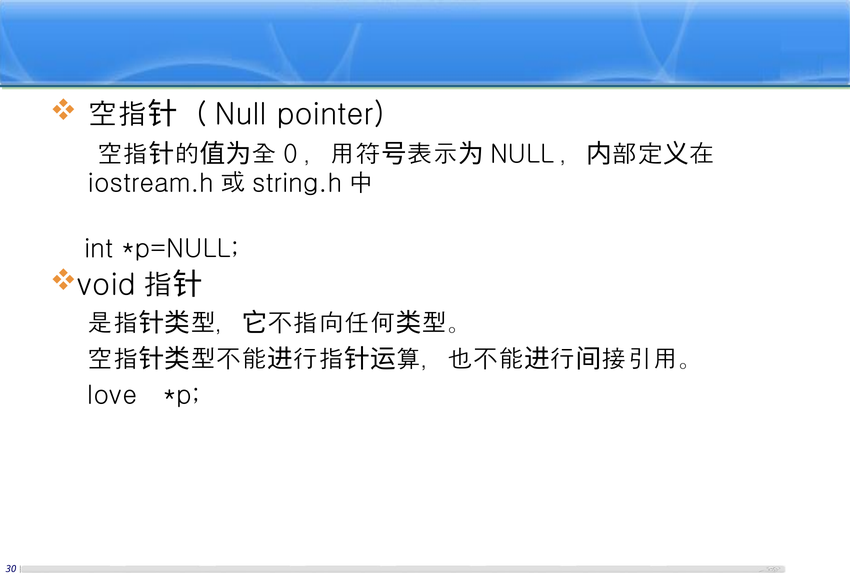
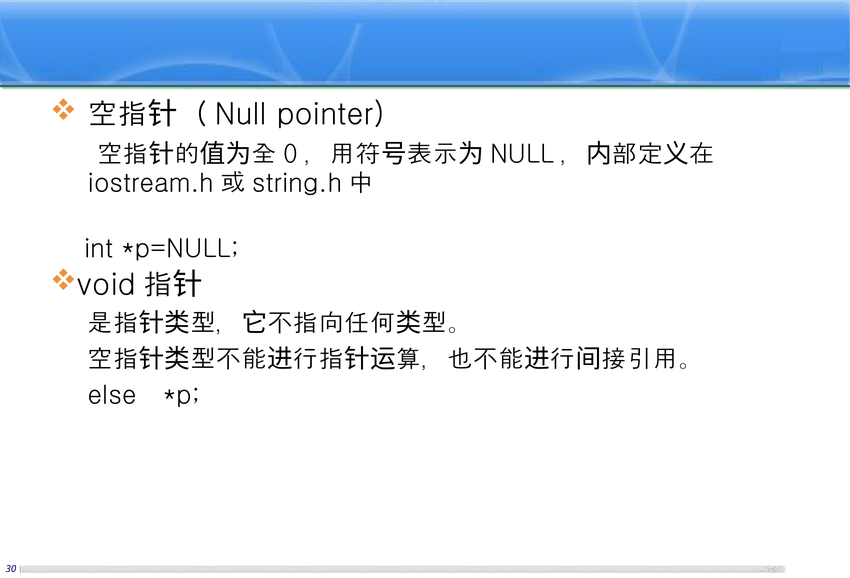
love: love -> else (112, 396)
